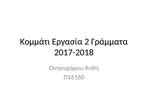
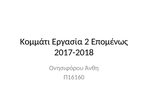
Γράμματα: Γράμματα -> Επομένως (109, 42)
